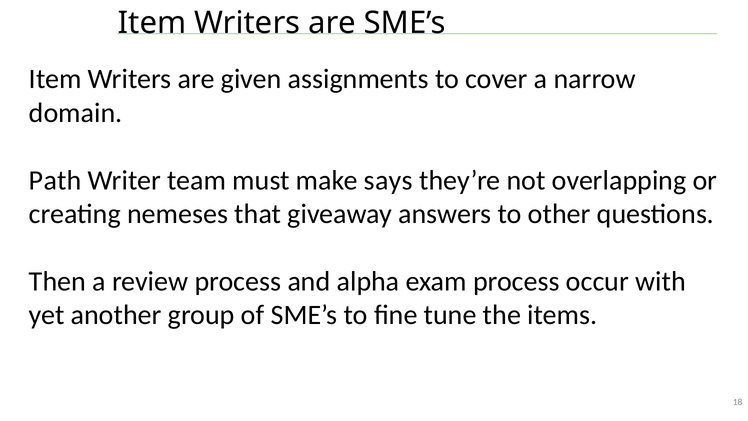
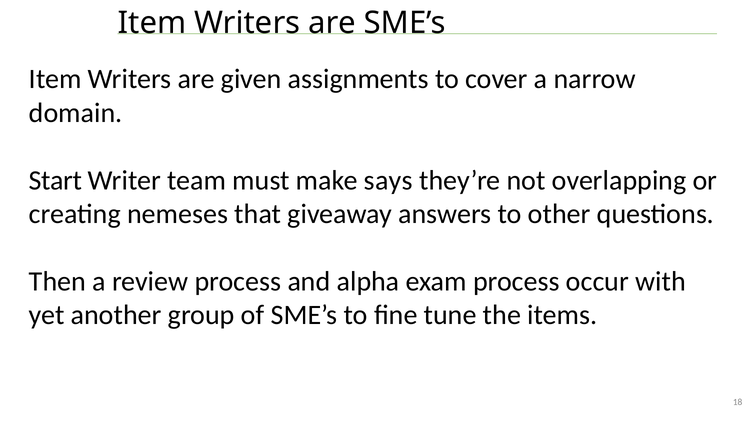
Path: Path -> Start (55, 180)
